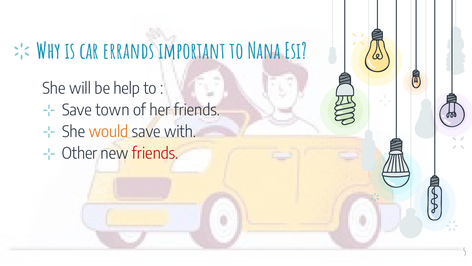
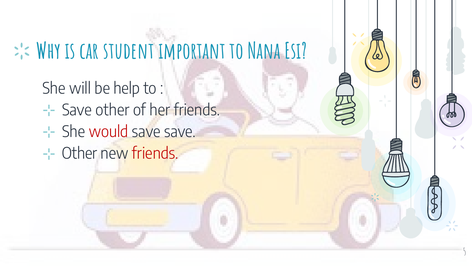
errands: errands -> student (129, 51)
Save town: town -> other (113, 110)
would colour: orange -> red (109, 132)
save with: with -> save (180, 132)
